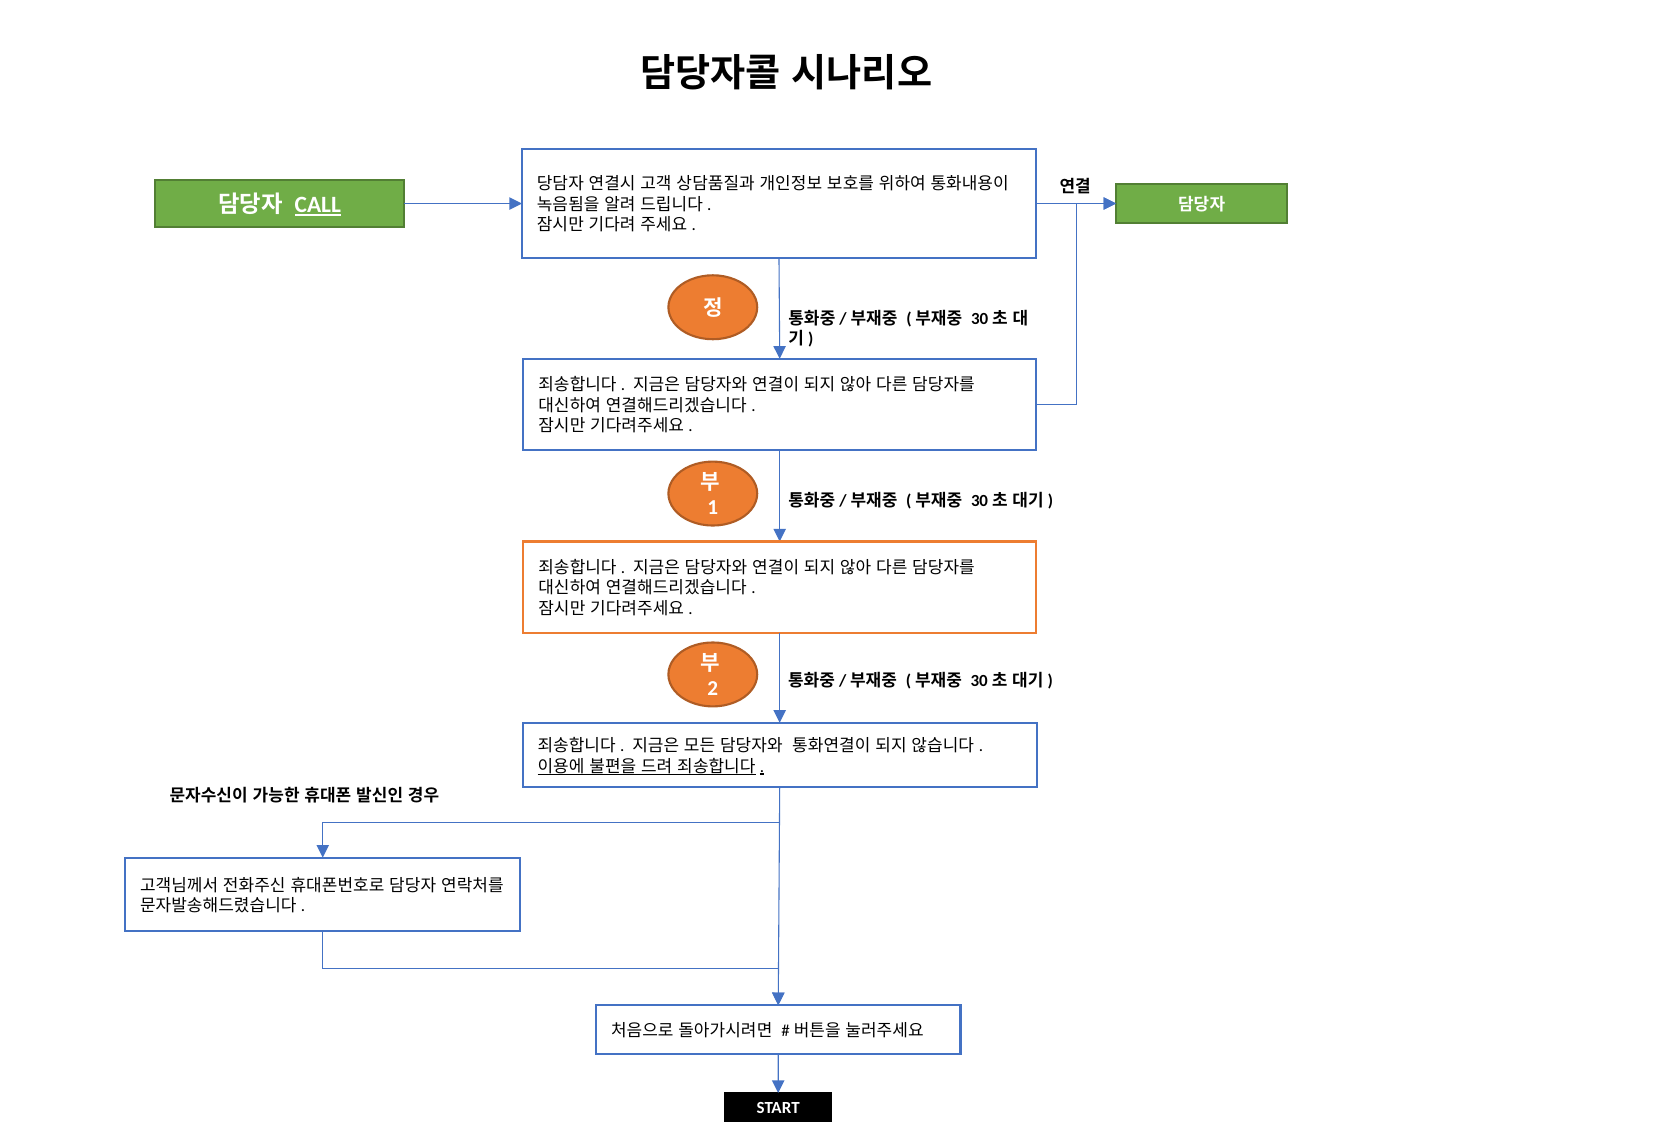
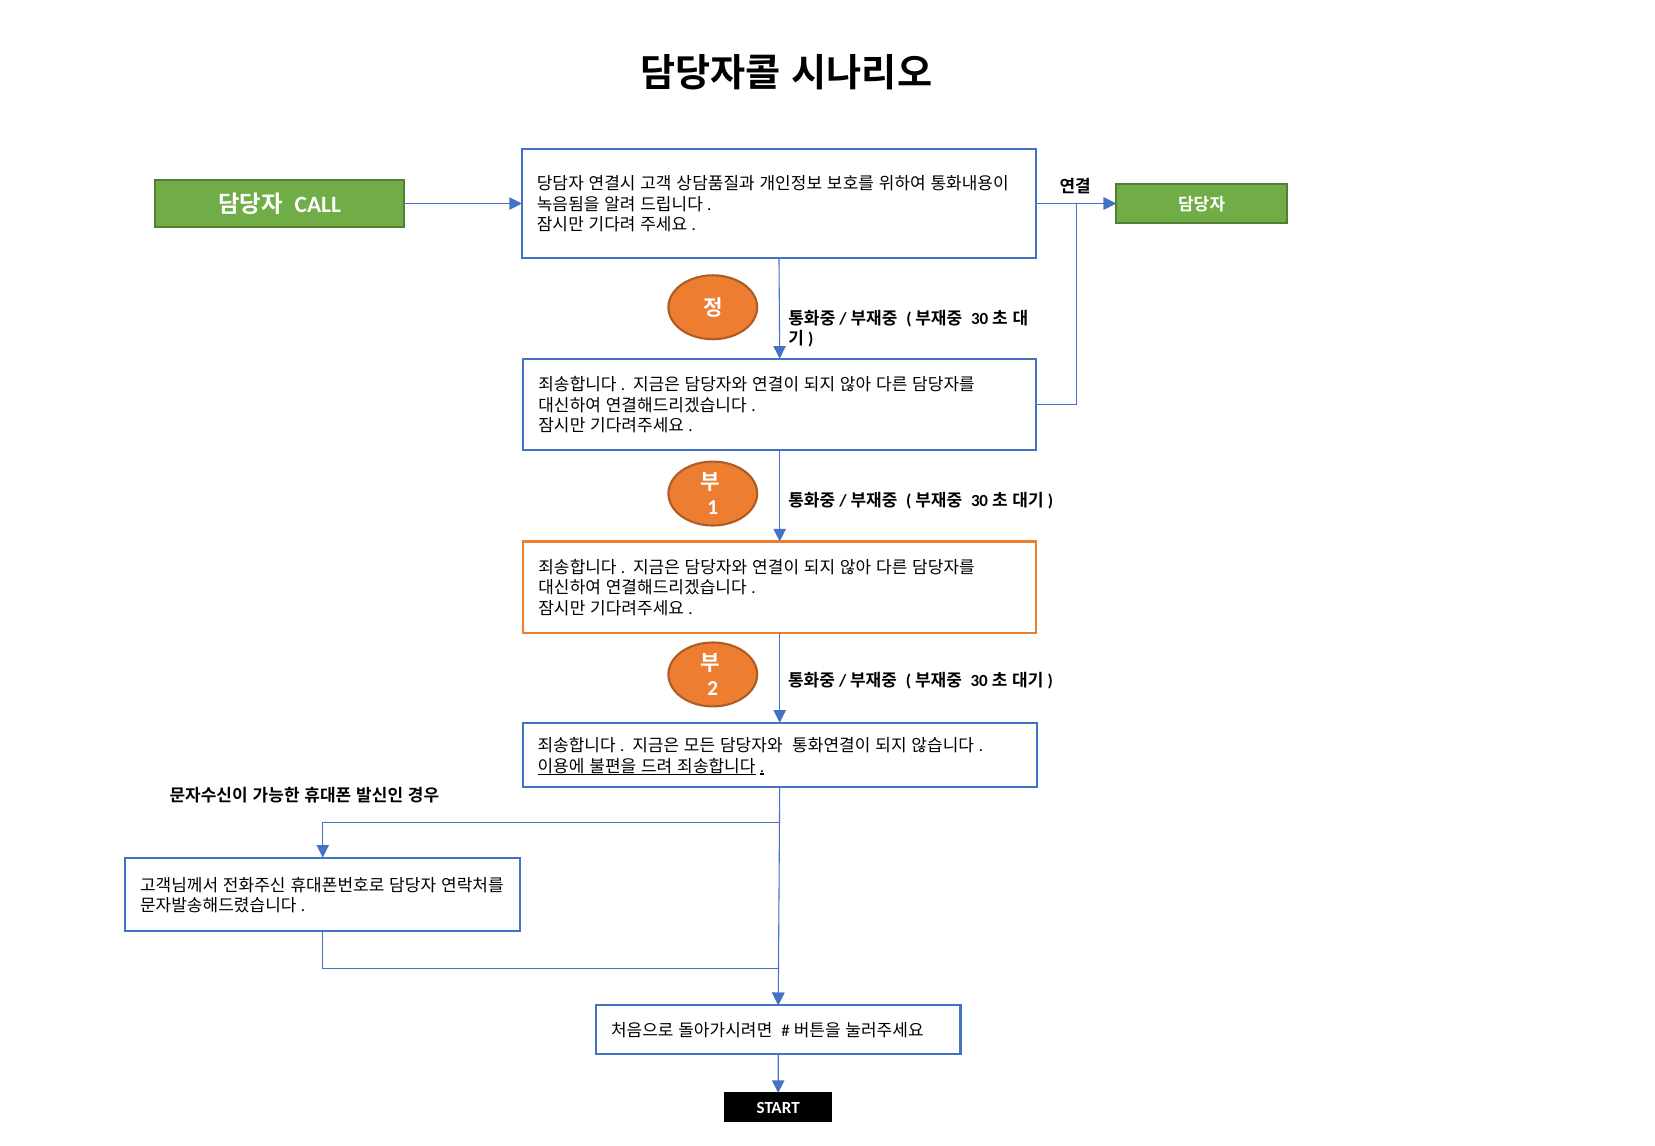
CALL underline: present -> none (318, 205)
